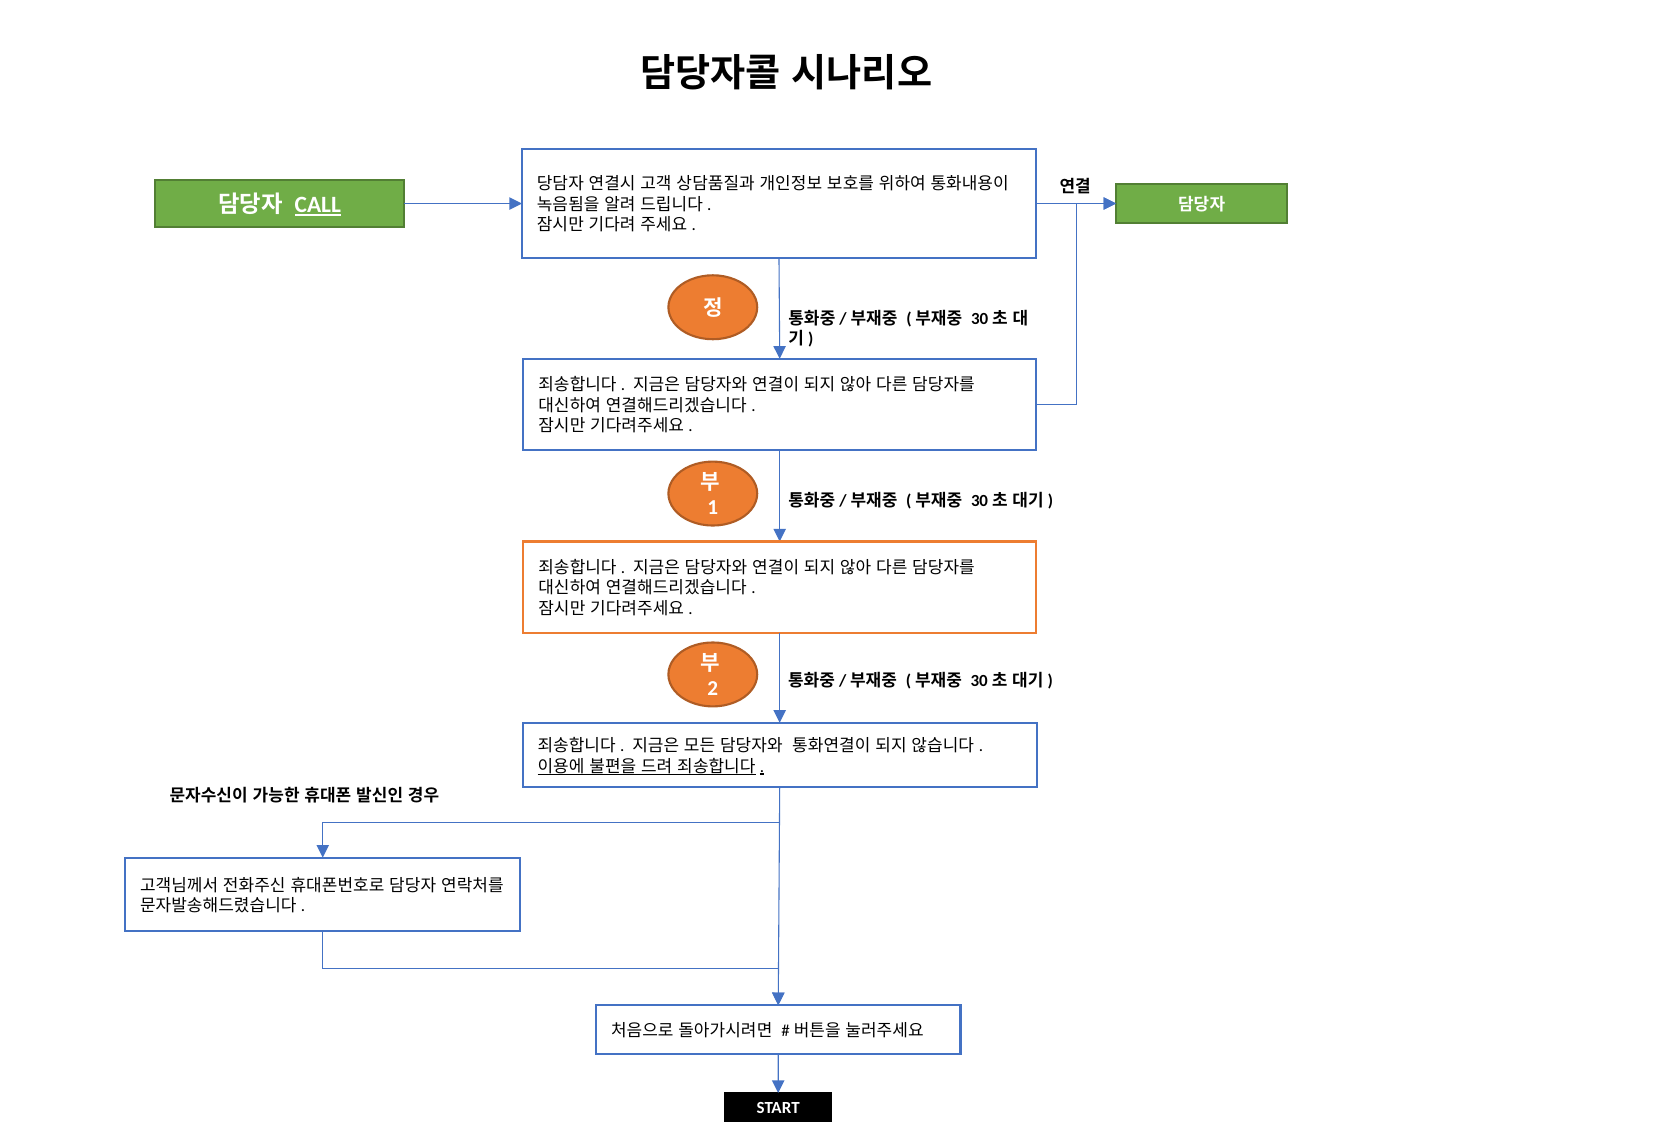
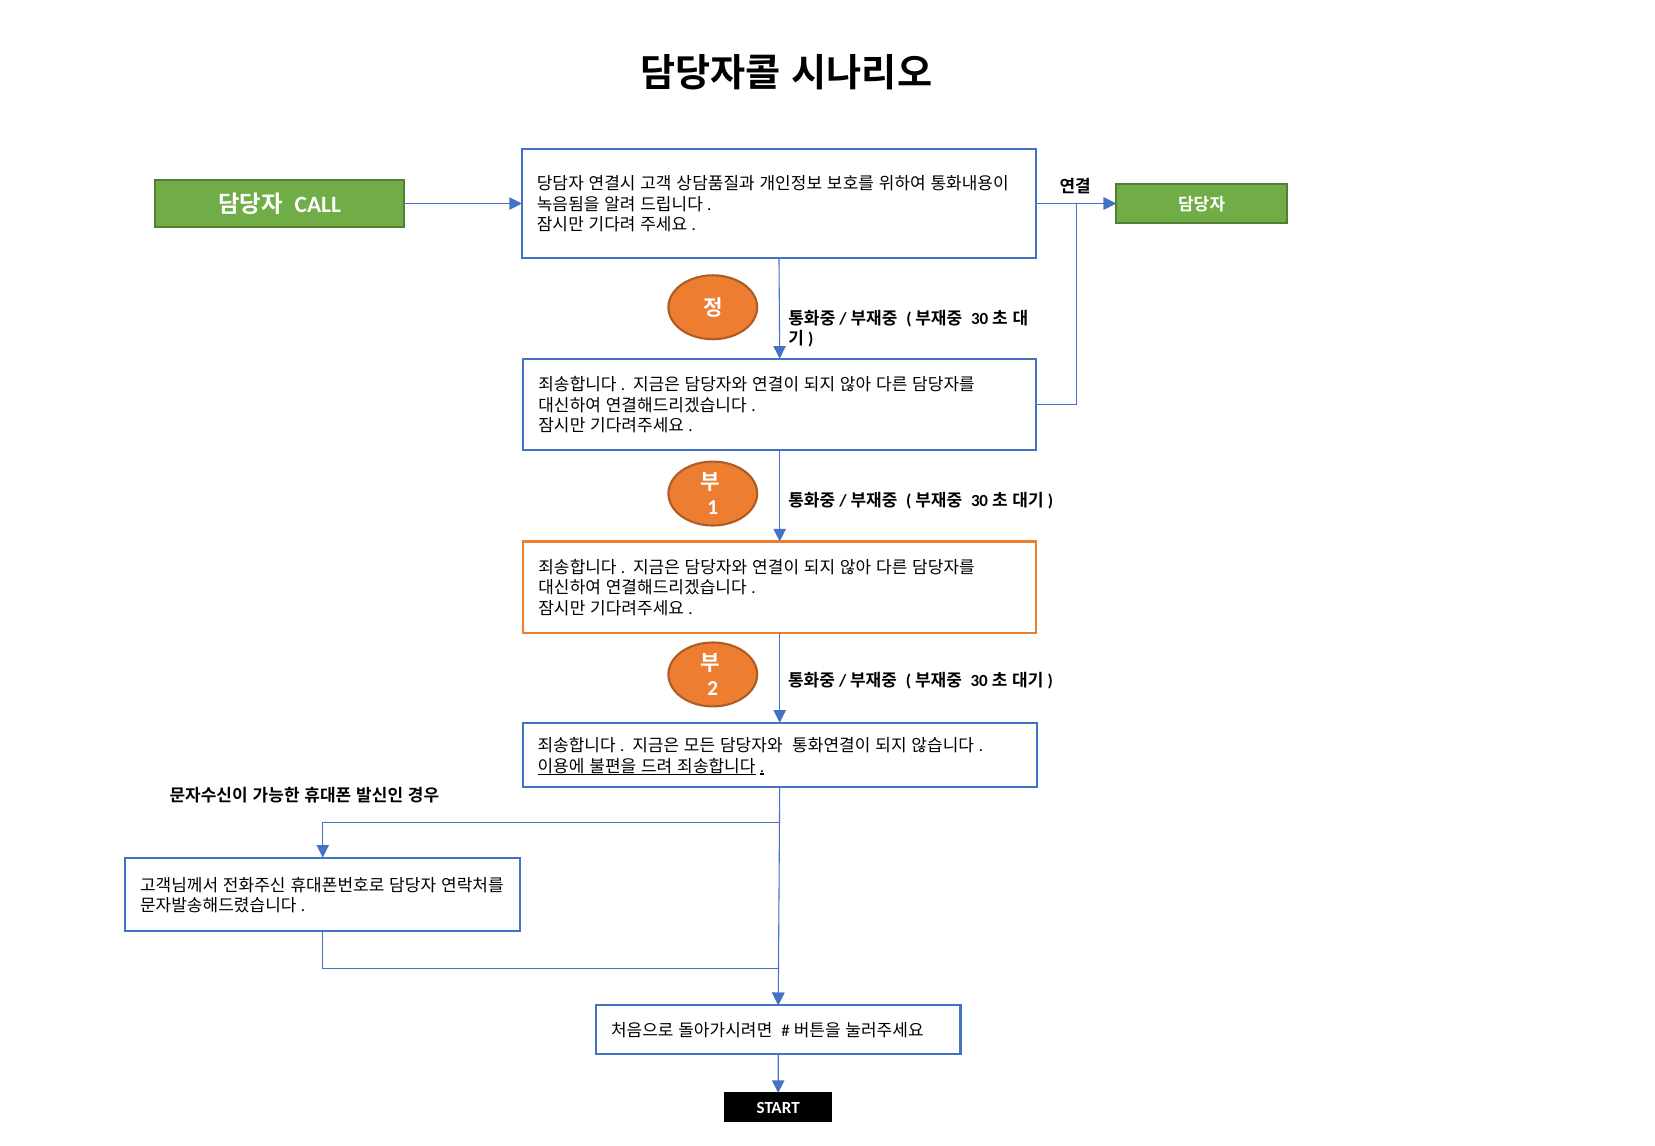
CALL underline: present -> none (318, 205)
